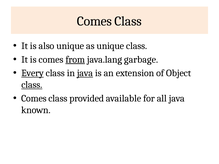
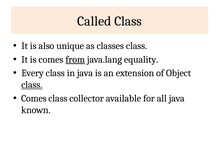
Comes: Comes -> Called (94, 21)
as unique: unique -> classes (110, 46)
garbage: garbage -> equality (141, 60)
Every underline: present -> none (33, 73)
java underline: present -> none (85, 73)
provided: provided -> collector (87, 99)
